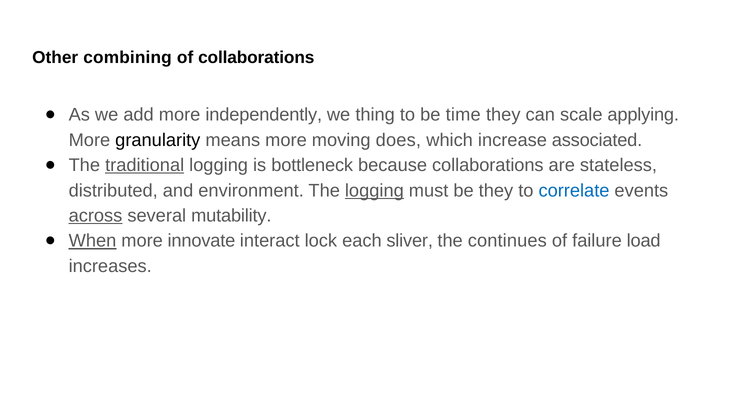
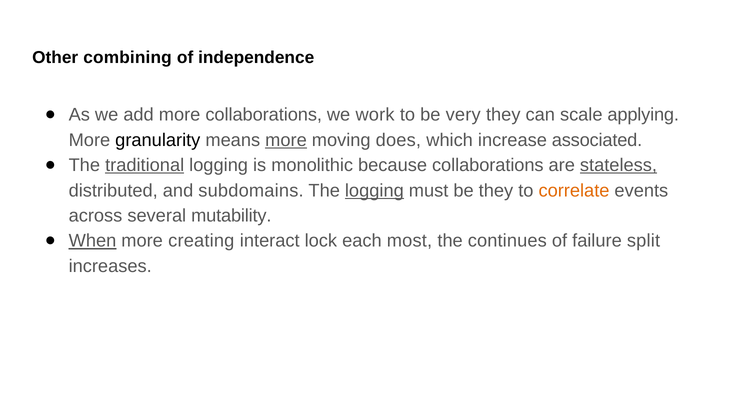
of collaborations: collaborations -> independence (256, 58)
more independently: independently -> collaborations (264, 115)
thing: thing -> work (375, 115)
time: time -> very (463, 115)
more underline: none -> present (286, 140)
bottleneck: bottleneck -> monolithic (312, 165)
stateless underline: none -> present (618, 165)
environment: environment -> subdomains (251, 190)
correlate colour: blue -> orange (574, 190)
across underline: present -> none (96, 216)
innovate: innovate -> creating (201, 241)
sliver: sliver -> most (409, 241)
load: load -> split (643, 241)
